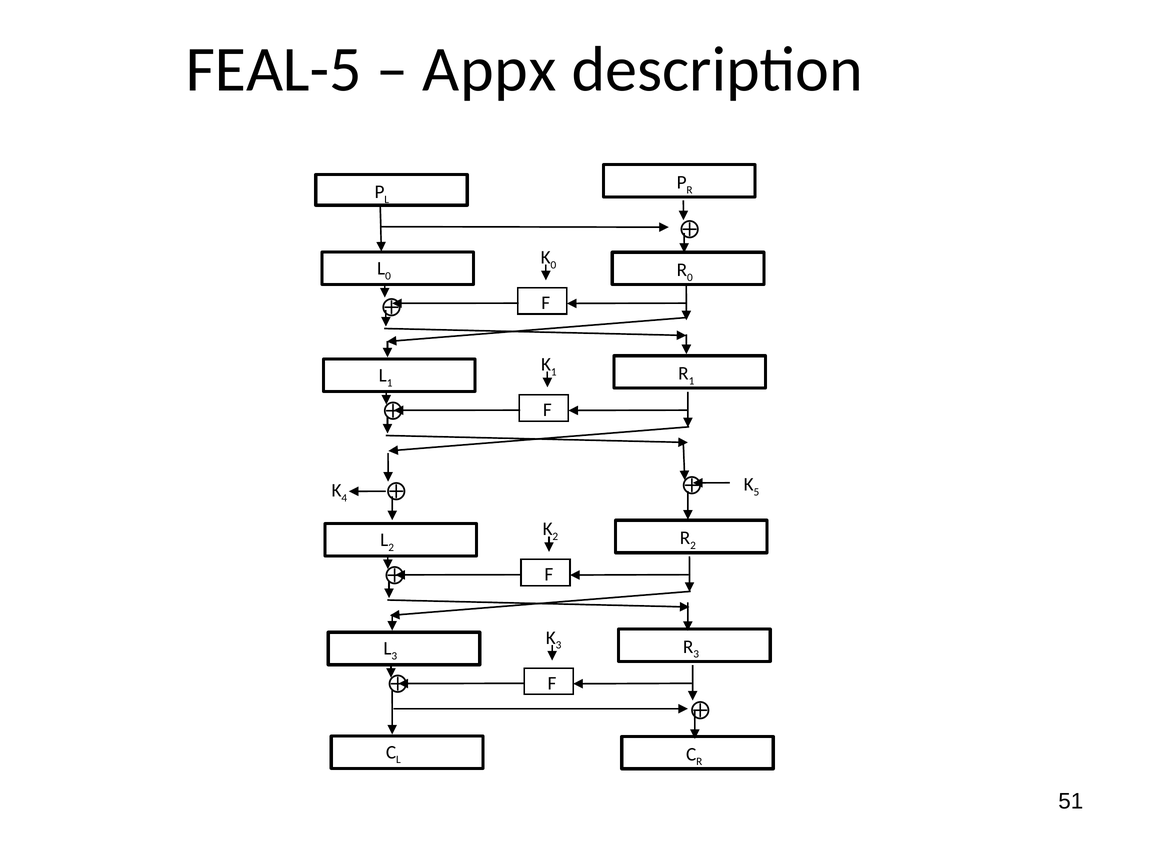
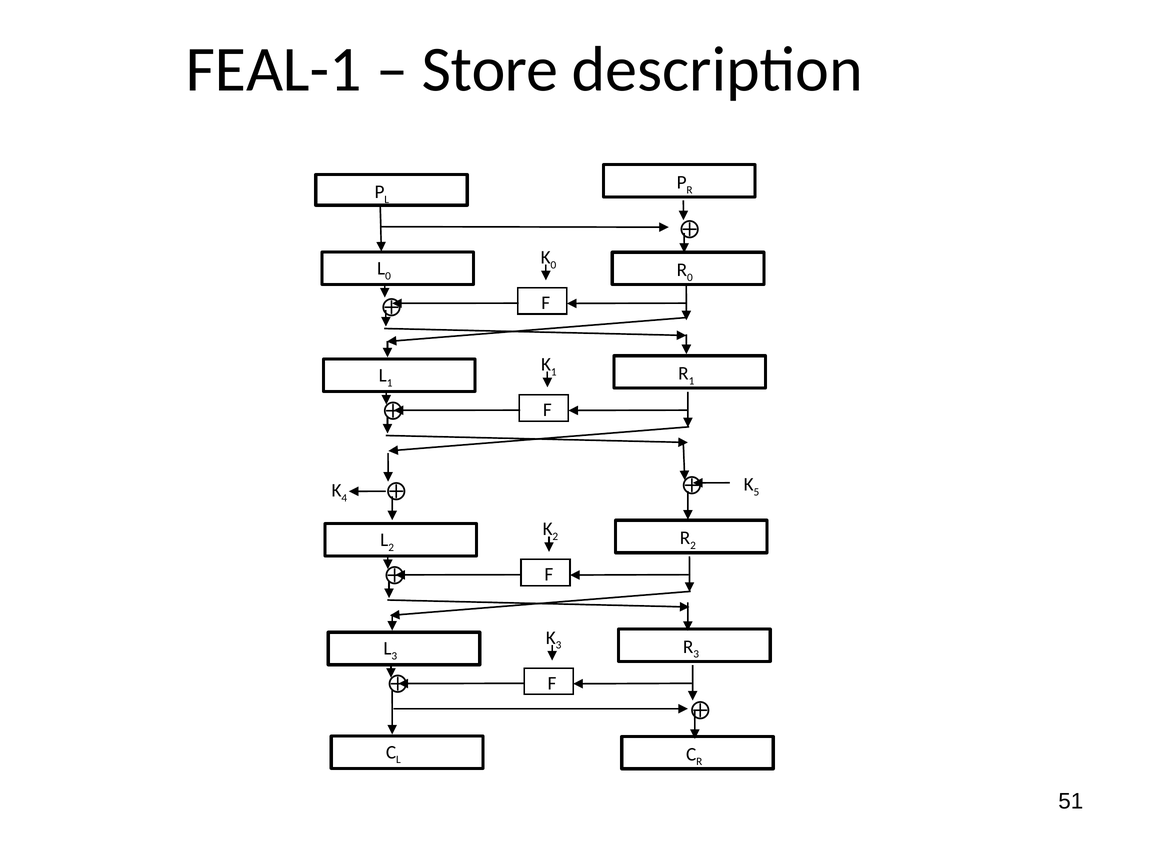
FEAL-5: FEAL-5 -> FEAL-1 (274, 69)
Appx: Appx -> Store (490, 69)
